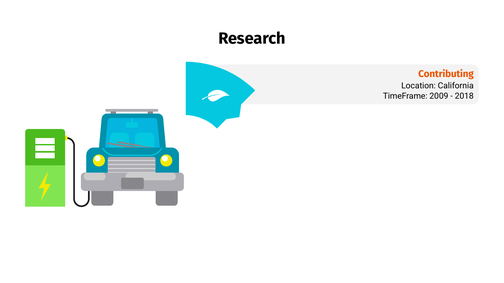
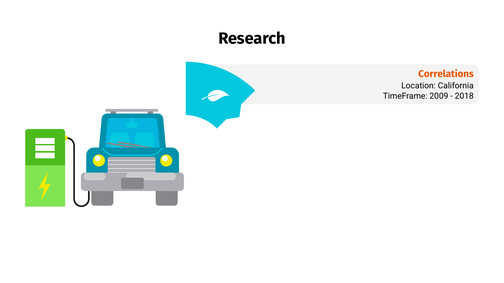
Contributing: Contributing -> Correlations (446, 74)
